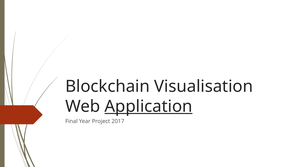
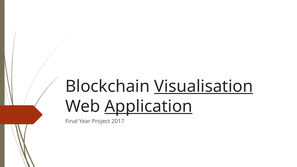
Visualisation underline: none -> present (204, 86)
